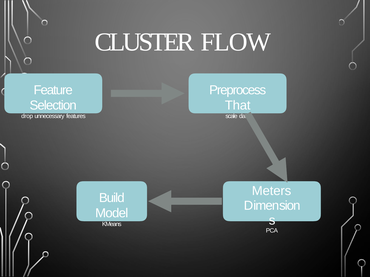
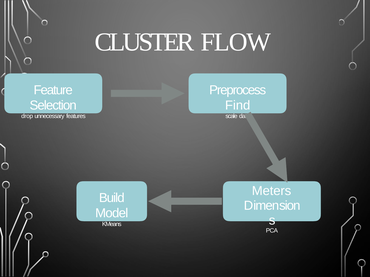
That: That -> Find (238, 106)
